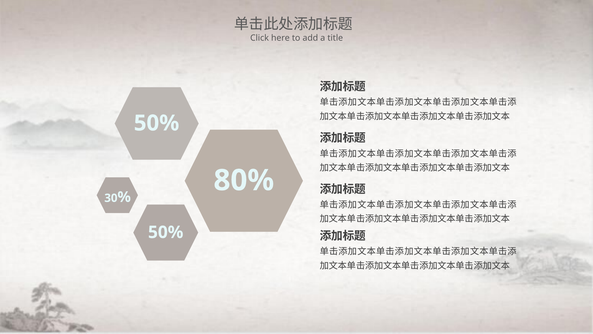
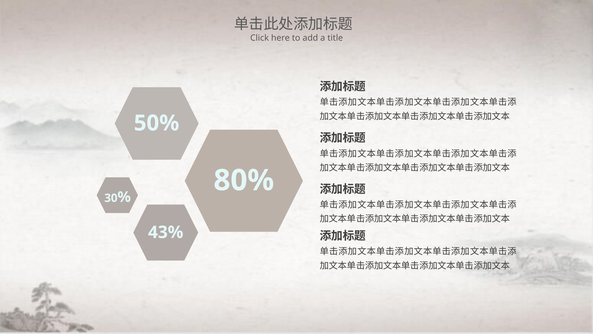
50%: 50% -> 43% (166, 232)
